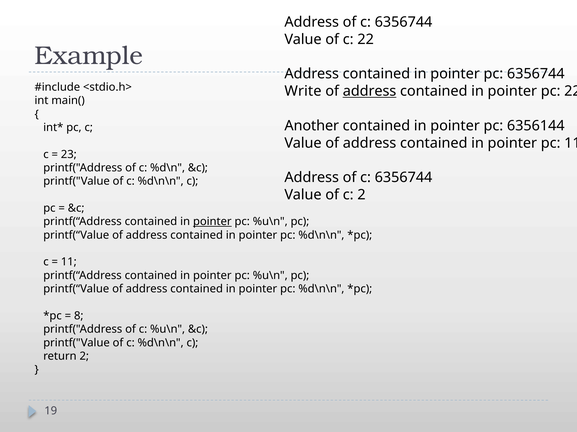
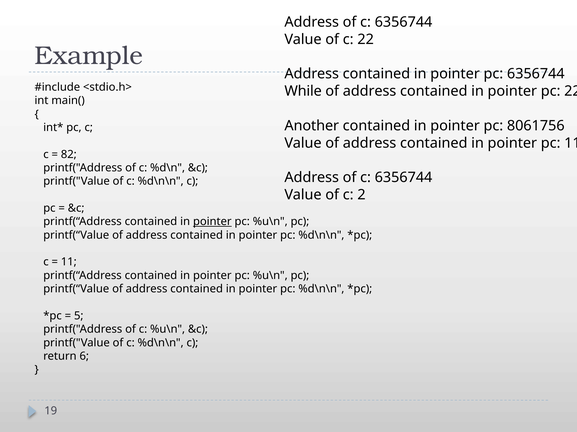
Write: Write -> While (303, 91)
address underline: present -> none (370, 91)
6356144: 6356144 -> 8061756 (536, 126)
23: 23 -> 82 (69, 155)
8: 8 -> 5 (79, 316)
return 2: 2 -> 6 (84, 357)
